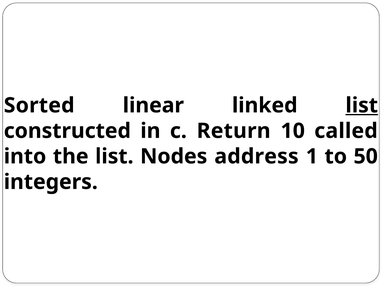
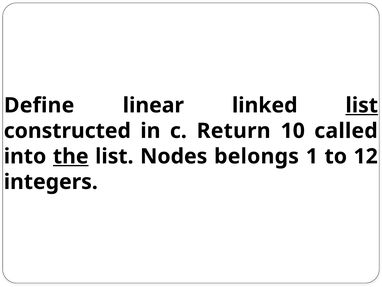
Sorted: Sorted -> Define (39, 105)
the underline: none -> present (71, 156)
address: address -> belongs (256, 156)
50: 50 -> 12 (366, 156)
